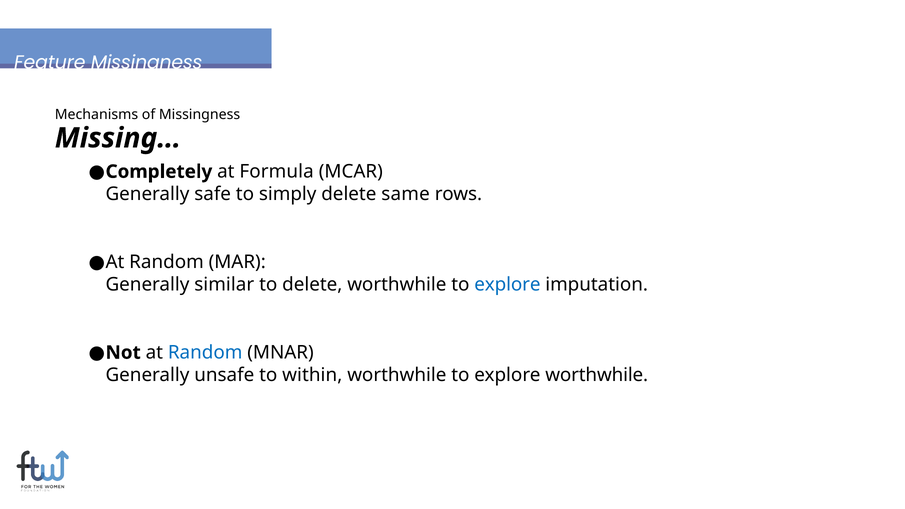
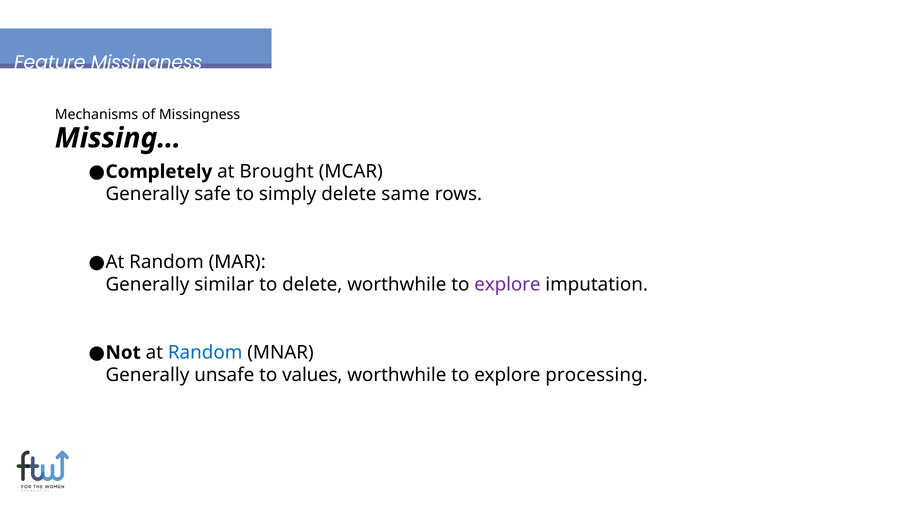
Formula: Formula -> Brought (277, 172)
explore colour: blue -> purple (507, 285)
within: within -> values (312, 375)
explore worthwhile: worthwhile -> processing (597, 375)
